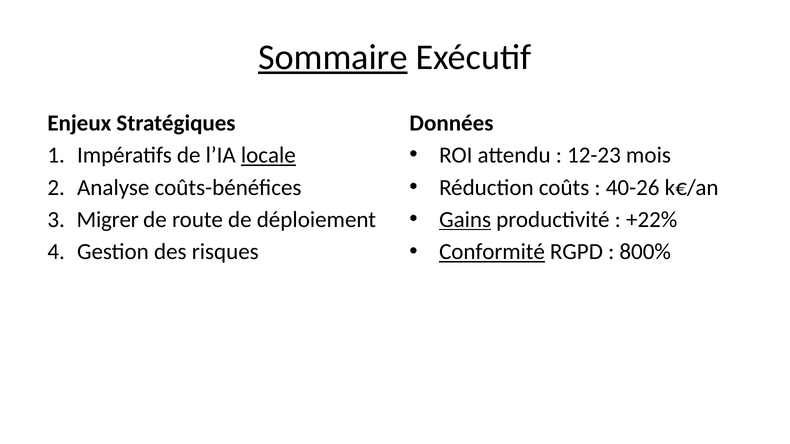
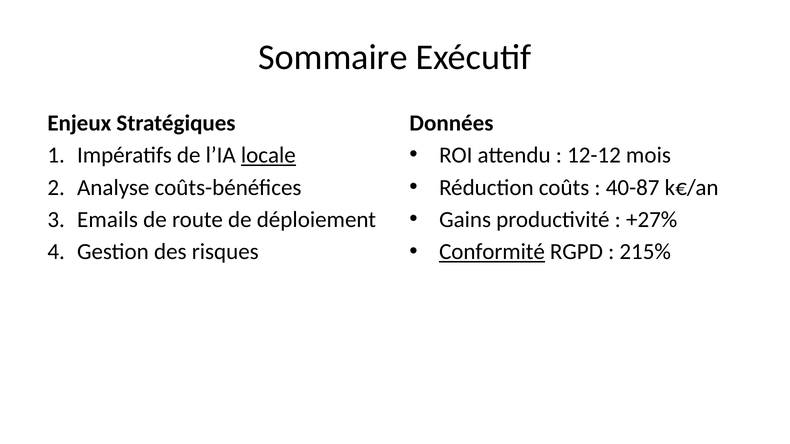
Sommaire underline: present -> none (333, 57)
12-23: 12-23 -> 12-12 (594, 155)
40-26: 40-26 -> 40-87 (633, 188)
Gains underline: present -> none (465, 220)
+22%: +22% -> +27% (652, 220)
Migrer: Migrer -> Emails (107, 220)
800%: 800% -> 215% (645, 252)
